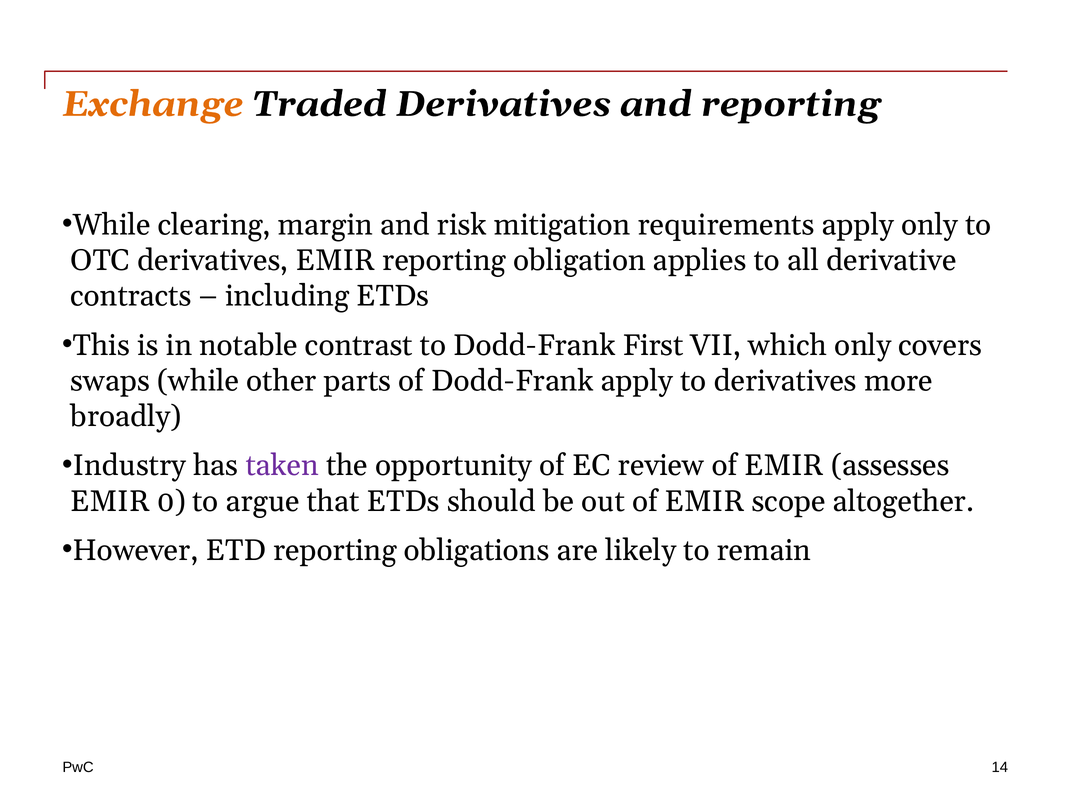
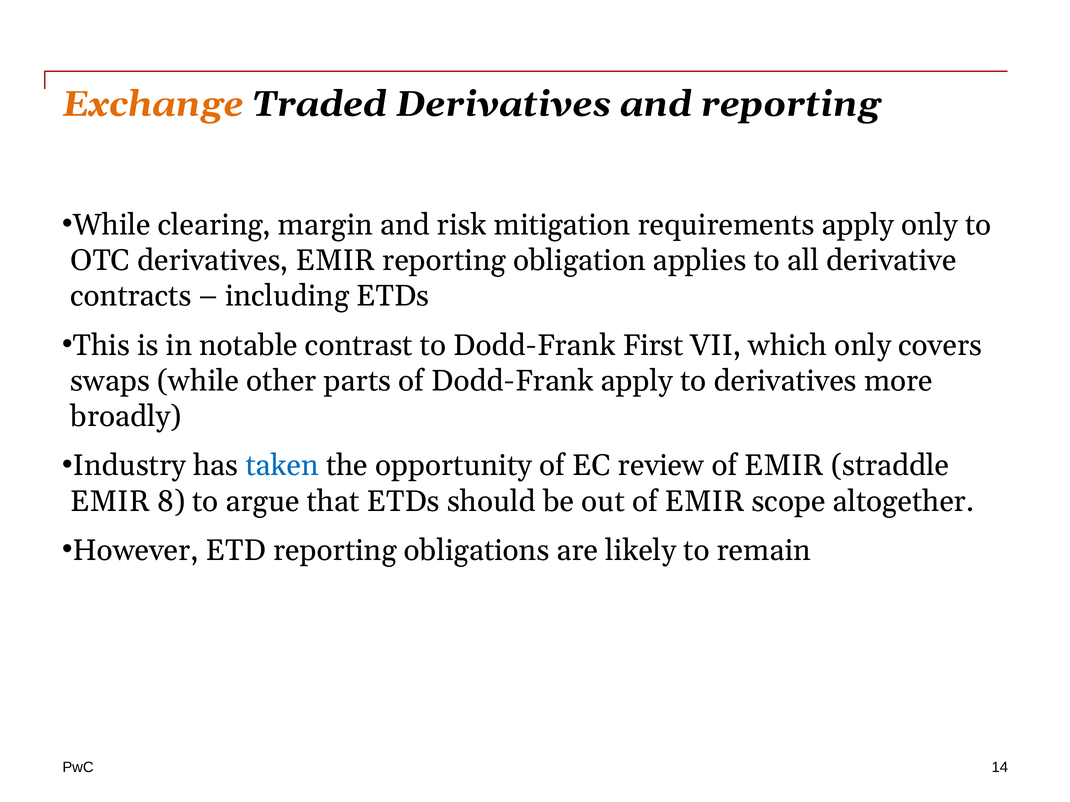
taken colour: purple -> blue (282, 466)
assesses: assesses -> straddle (890, 466)
0: 0 -> 8 (171, 502)
